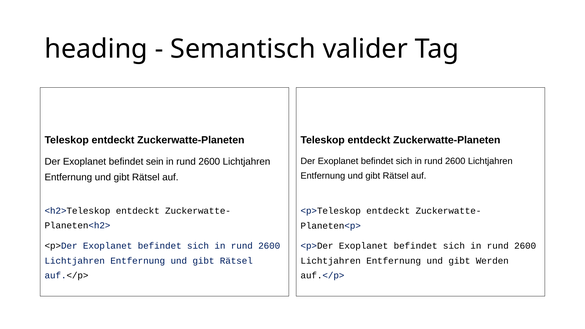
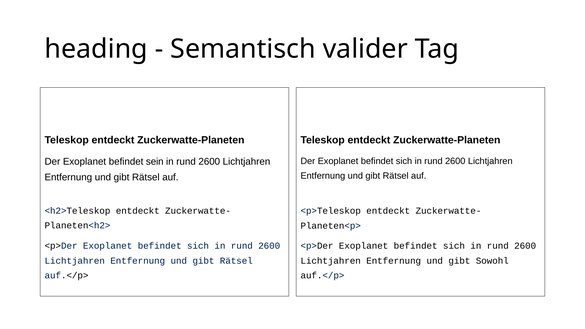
Werden: Werden -> Sowohl (492, 261)
